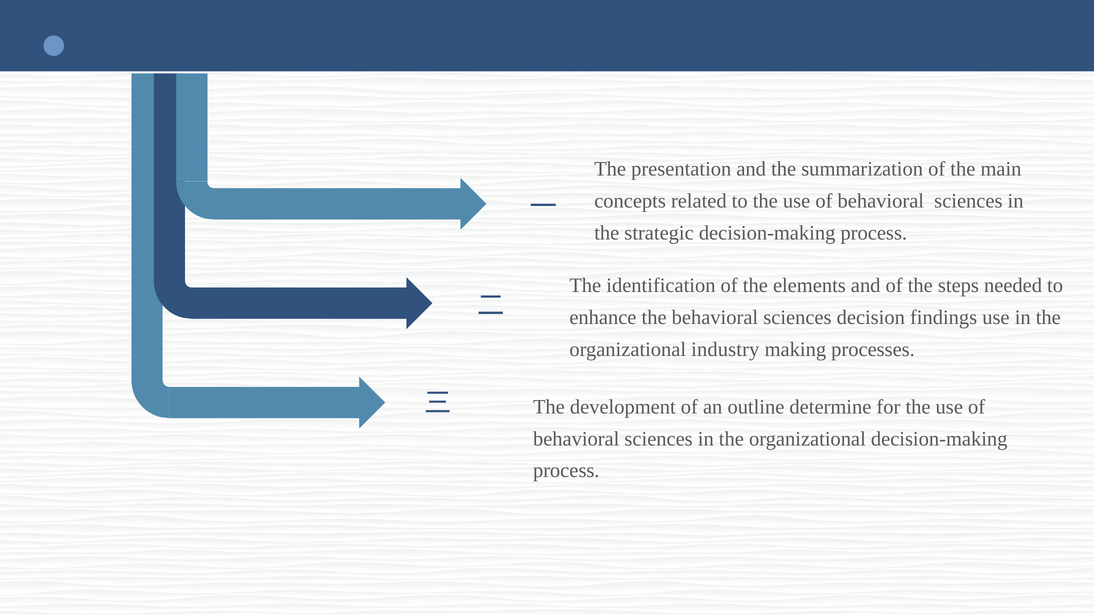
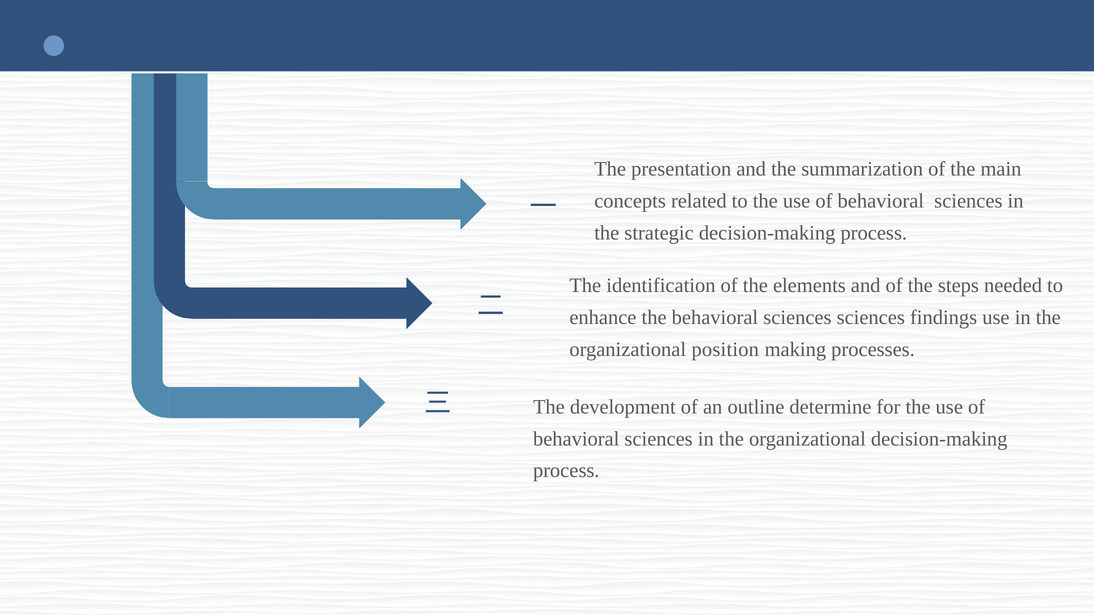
sciences decision: decision -> sciences (871, 318)
industry: industry -> position (725, 350)
